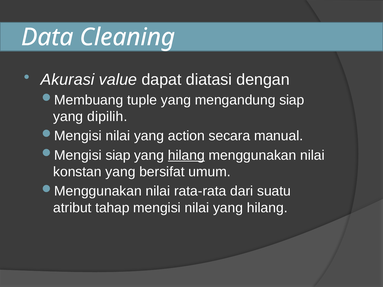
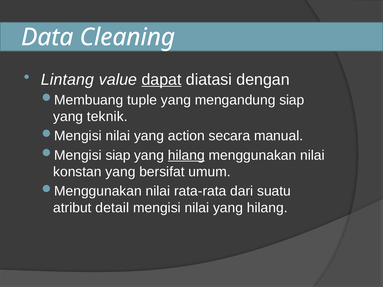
Akurasi: Akurasi -> Lintang (67, 80)
dapat underline: none -> present (162, 80)
dipilih: dipilih -> teknik (107, 117)
tahap: tahap -> detail (112, 208)
